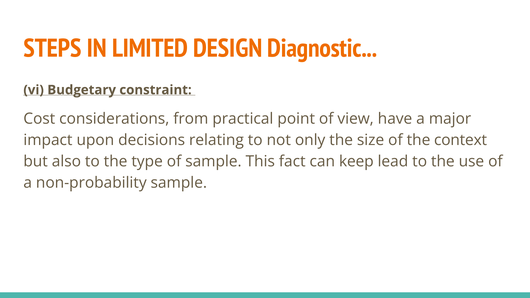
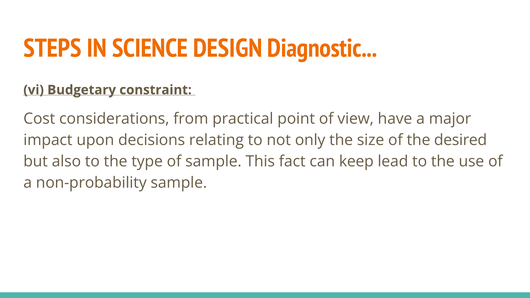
LIMITED: LIMITED -> SCIENCE (150, 48)
context: context -> desired (461, 140)
